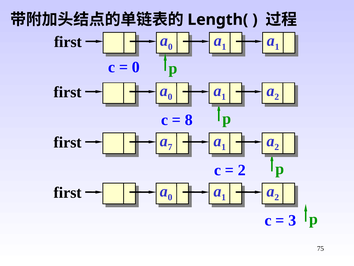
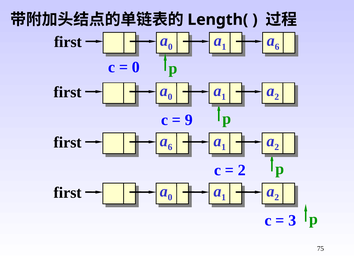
1: 1 -> 6 (277, 47)
8: 8 -> 9 (189, 120)
7: 7 -> 6 (170, 147)
